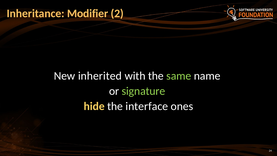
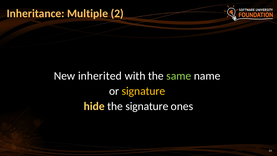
Modifier: Modifier -> Multiple (88, 13)
signature colour: light green -> yellow (143, 91)
the interface: interface -> signature (147, 106)
